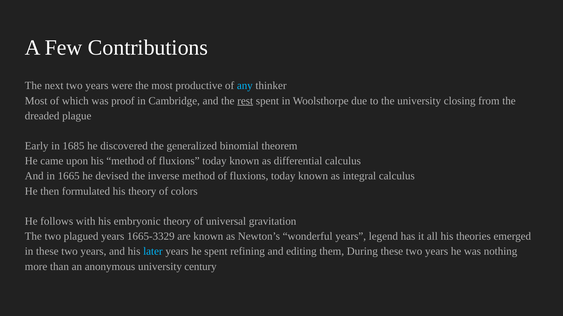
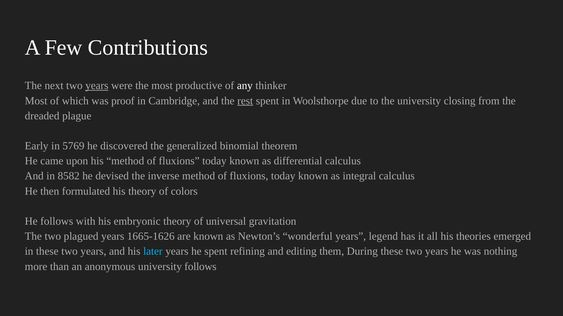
years underline: none -> present (97, 86)
any colour: light blue -> white (245, 86)
1685: 1685 -> 5769 (73, 146)
1665: 1665 -> 8582 (69, 176)
1665-3329: 1665-3329 -> 1665-1626 (151, 237)
university century: century -> follows (200, 267)
